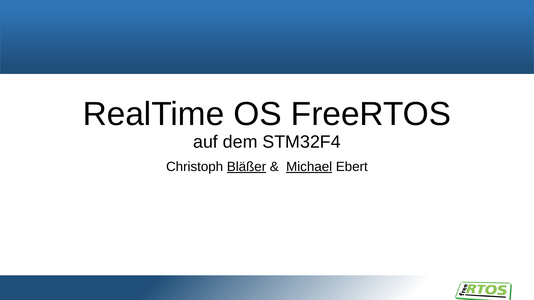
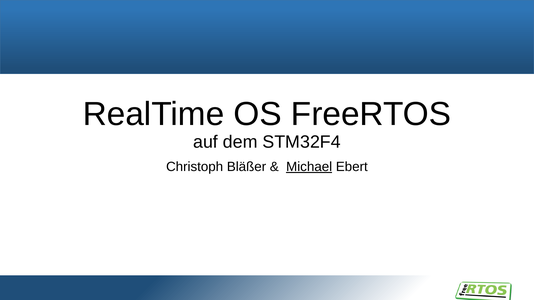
Bläßer underline: present -> none (247, 167)
